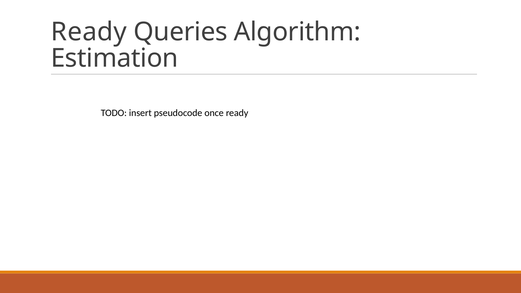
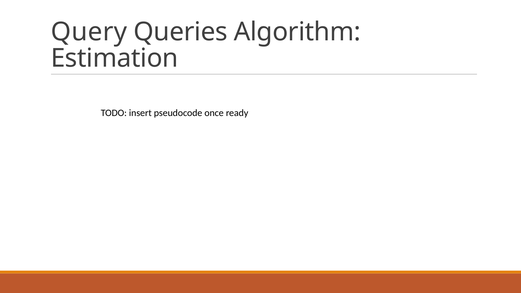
Ready: Ready -> Query (89, 32)
